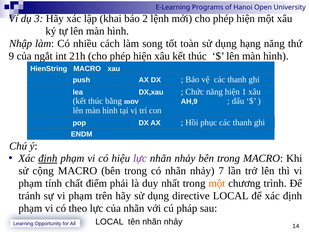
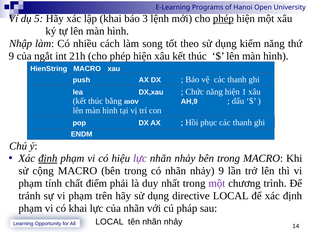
3: 3 -> 5 (39, 19)
2: 2 -> 3 (145, 19)
phép underline: none -> present (223, 19)
toàn: toàn -> theo (190, 43)
hạng: hạng -> kiểm (250, 43)
nhảy 7: 7 -> 9 (221, 171)
một colour: orange -> purple (217, 183)
có theo: theo -> khai (78, 208)
